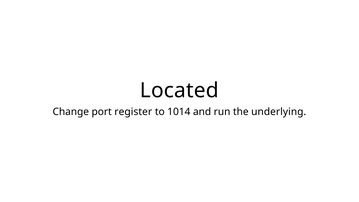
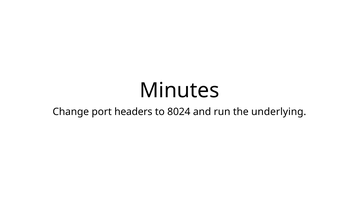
Located: Located -> Minutes (179, 90)
register: register -> headers (133, 112)
1014: 1014 -> 8024 (179, 112)
